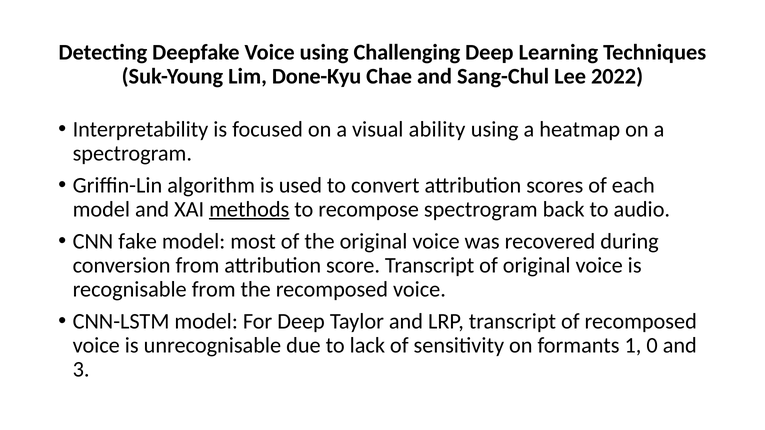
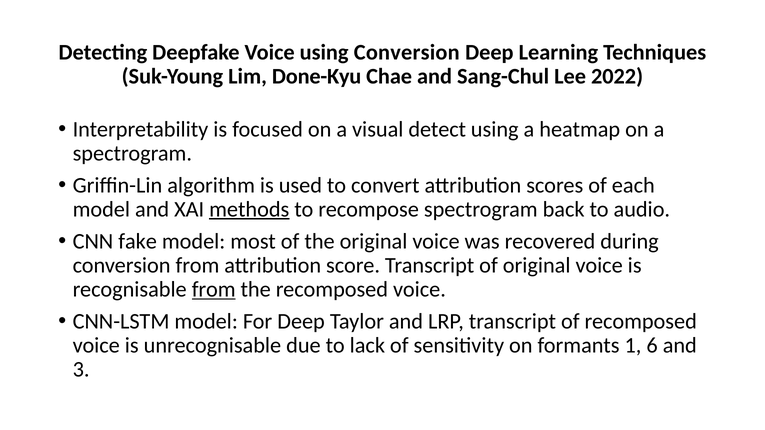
using Challenging: Challenging -> Conversion (407, 52)
ability: ability -> detect (437, 129)
from underline: none -> present (214, 290)
0: 0 -> 6 (652, 346)
